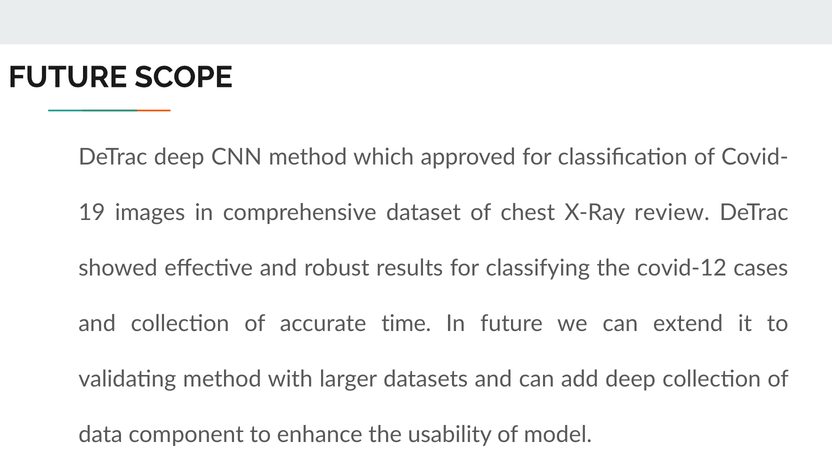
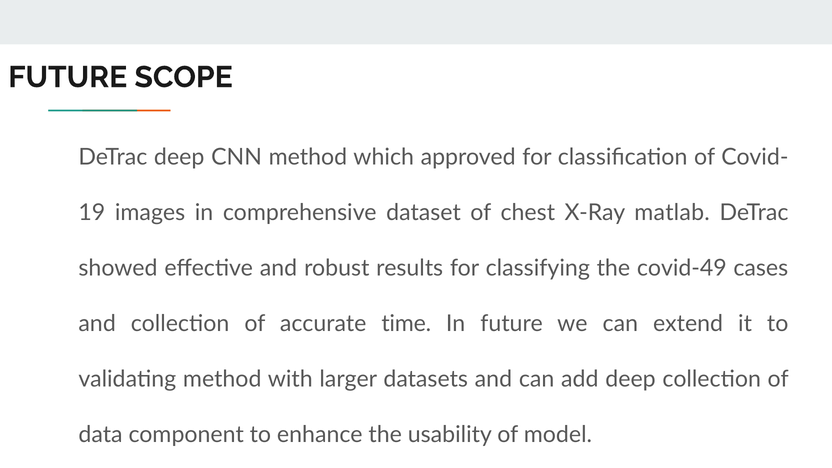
review: review -> matlab (672, 213)
covid-12: covid-12 -> covid-49 (682, 268)
